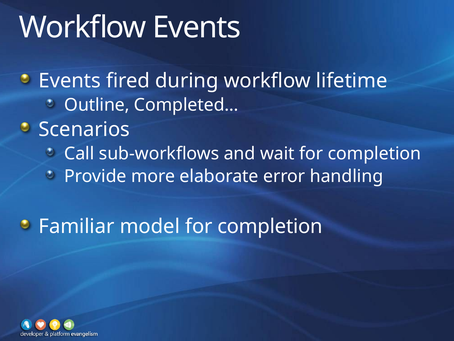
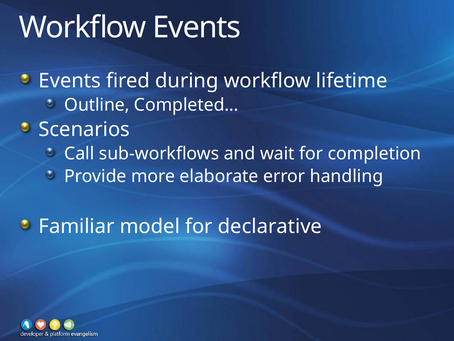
model for completion: completion -> declarative (270, 226)
